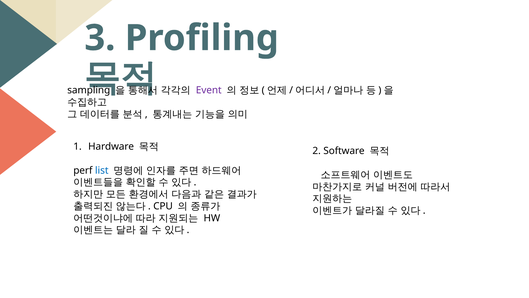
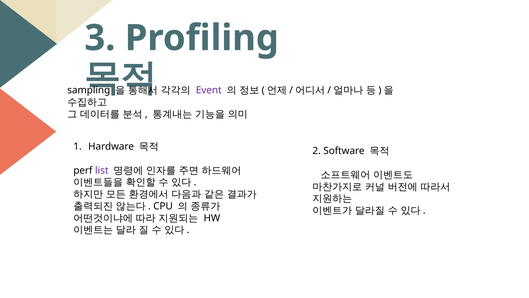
list colour: blue -> purple (102, 170)
